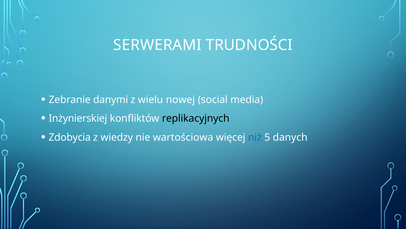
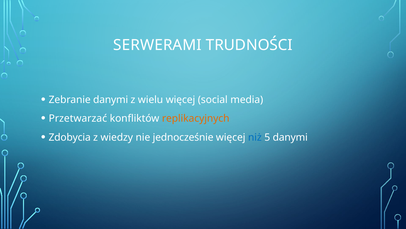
wielu nowej: nowej -> więcej (180, 99)
Inżynierskiej: Inżynierskiej -> Przetwarzać (78, 118)
replikacyjnych colour: black -> orange (196, 118)
wartościowa: wartościowa -> jednocześnie (183, 137)
5 danych: danych -> danymi (290, 137)
